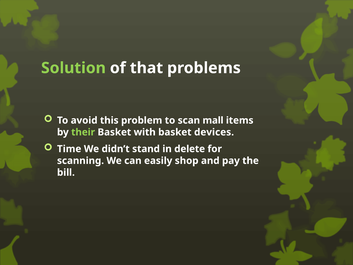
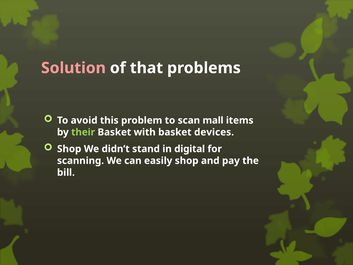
Solution colour: light green -> pink (73, 68)
Time: Time -> Shop (69, 149)
delete: delete -> digital (190, 149)
